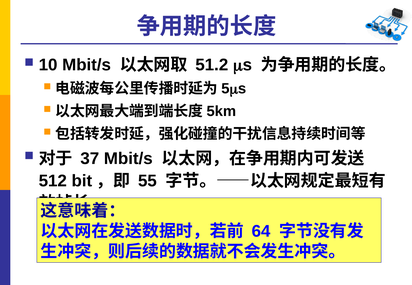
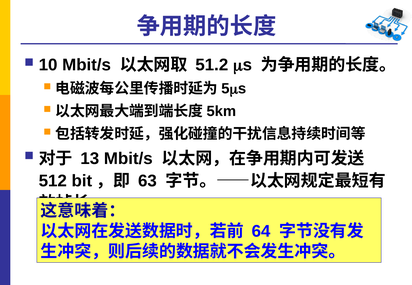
37: 37 -> 13 (90, 159)
55: 55 -> 63 (147, 181)
